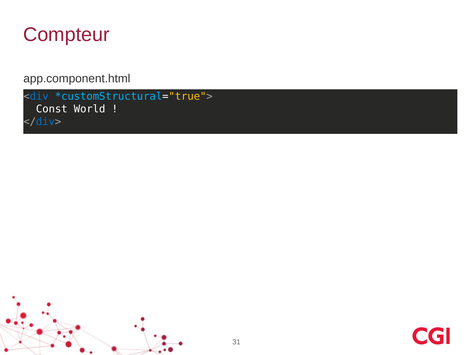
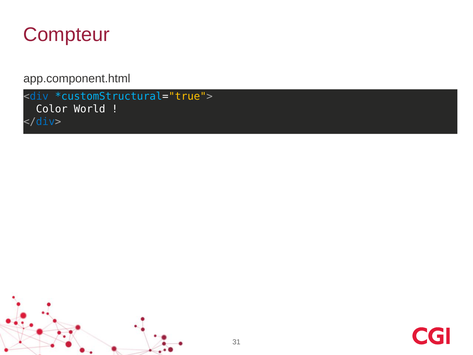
Const: Const -> Color (52, 109)
